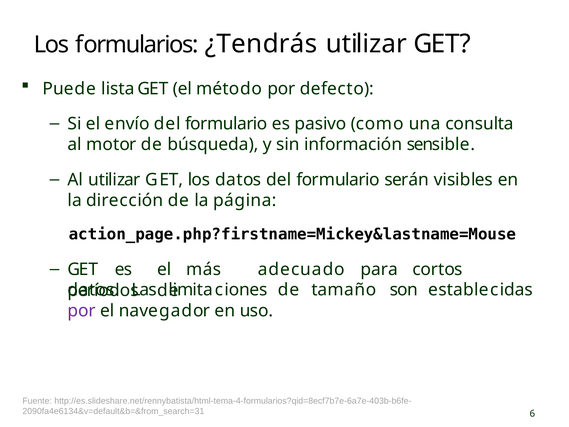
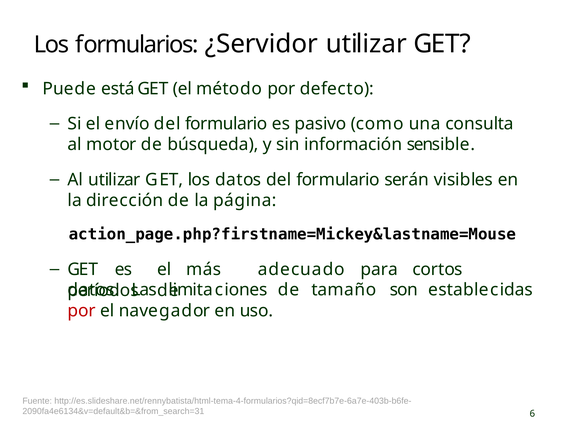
¿Tendrás: ¿Tendrás -> ¿Servidor (261, 44)
lista: lista -> está (118, 89)
por colour: purple -> red (82, 310)
